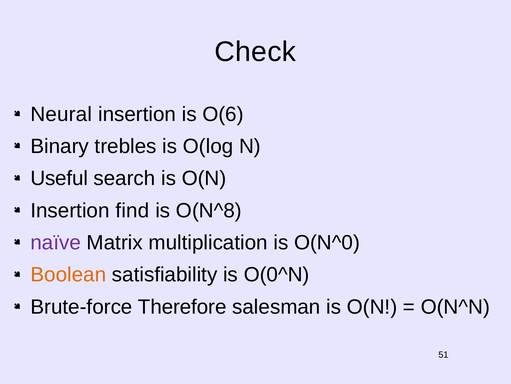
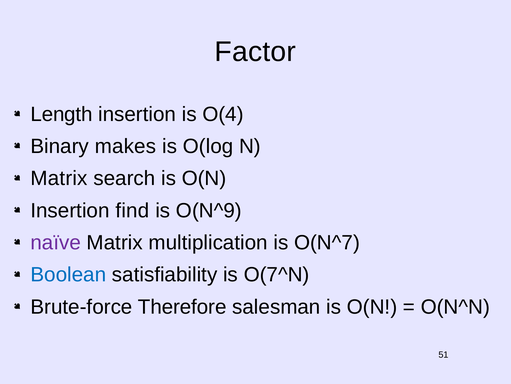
Check: Check -> Factor (255, 52)
Neural: Neural -> Length (62, 114)
O(6: O(6 -> O(4 (223, 114)
trebles: trebles -> makes (125, 146)
Useful: Useful -> Matrix (59, 178)
O(N^8: O(N^8 -> O(N^9 (209, 210)
O(N^0: O(N^0 -> O(N^7 (327, 242)
Boolean colour: orange -> blue (68, 274)
O(0^N: O(0^N -> O(7^N (277, 274)
